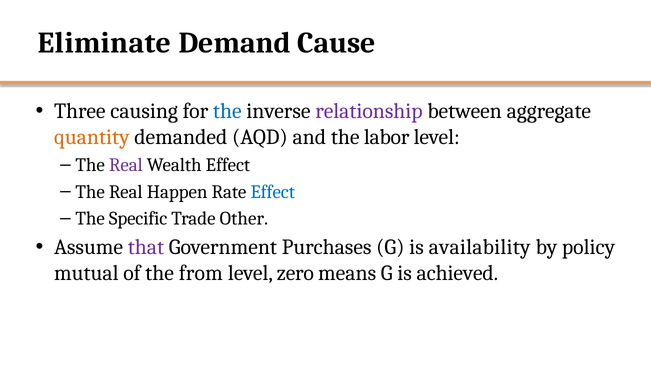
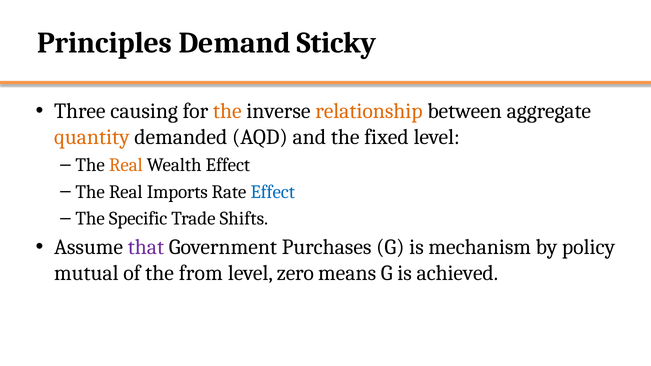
Eliminate: Eliminate -> Principles (105, 43)
Cause: Cause -> Sticky (337, 43)
the colour: blue -> orange (227, 111)
relationship colour: purple -> orange (369, 111)
labor: labor -> fixed (386, 137)
Real colour: purple -> orange (126, 165)
Happen: Happen -> Imports (177, 192)
Other: Other -> Shifts (244, 218)
availability: availability -> mechanism (480, 247)
